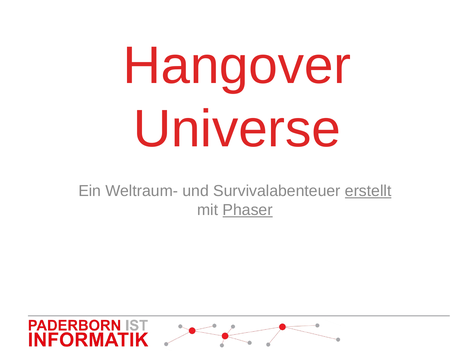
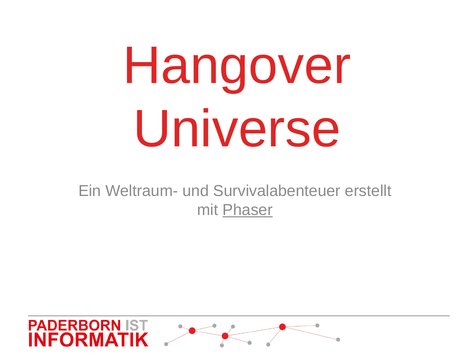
erstellt underline: present -> none (368, 191)
